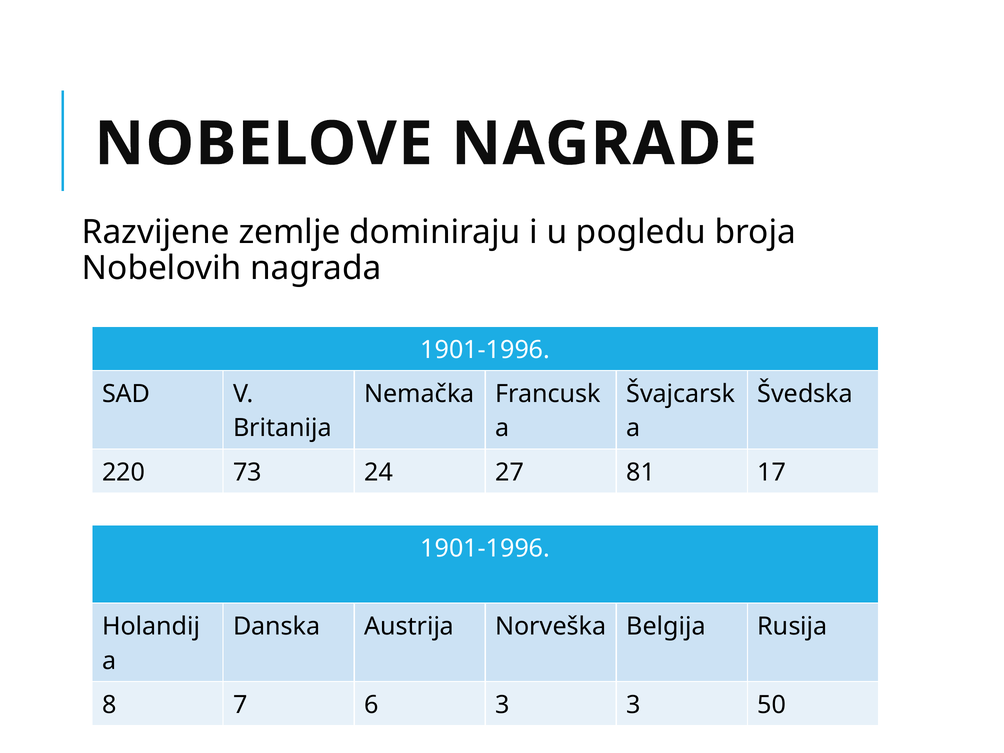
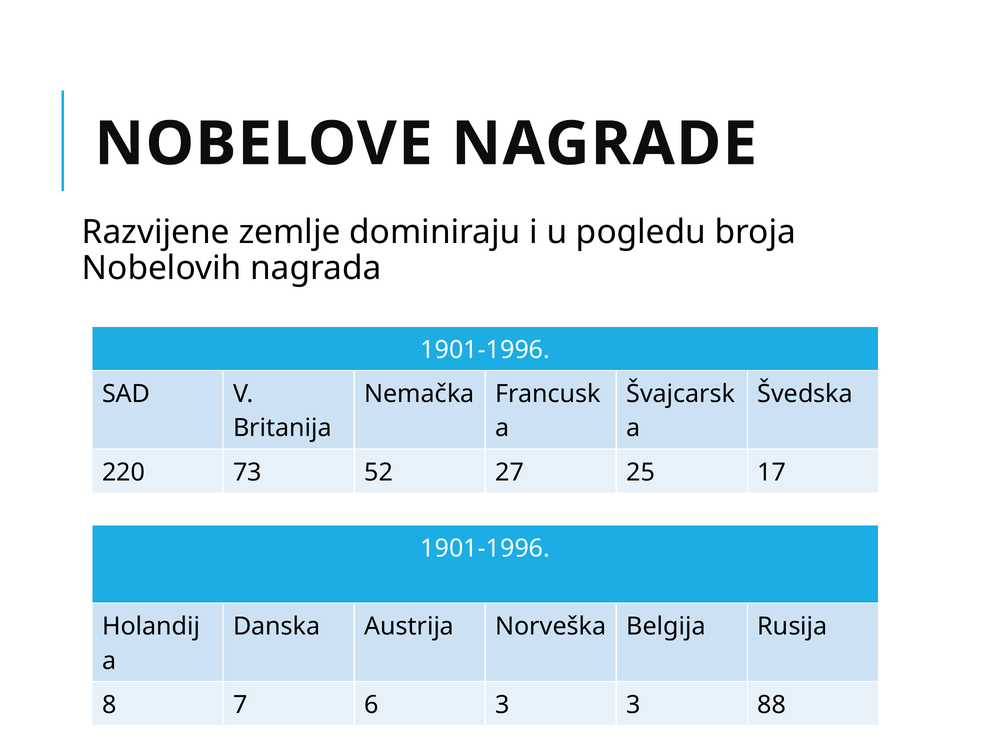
24: 24 -> 52 (379, 472)
81: 81 -> 25 (641, 472)
50: 50 -> 88 (772, 705)
